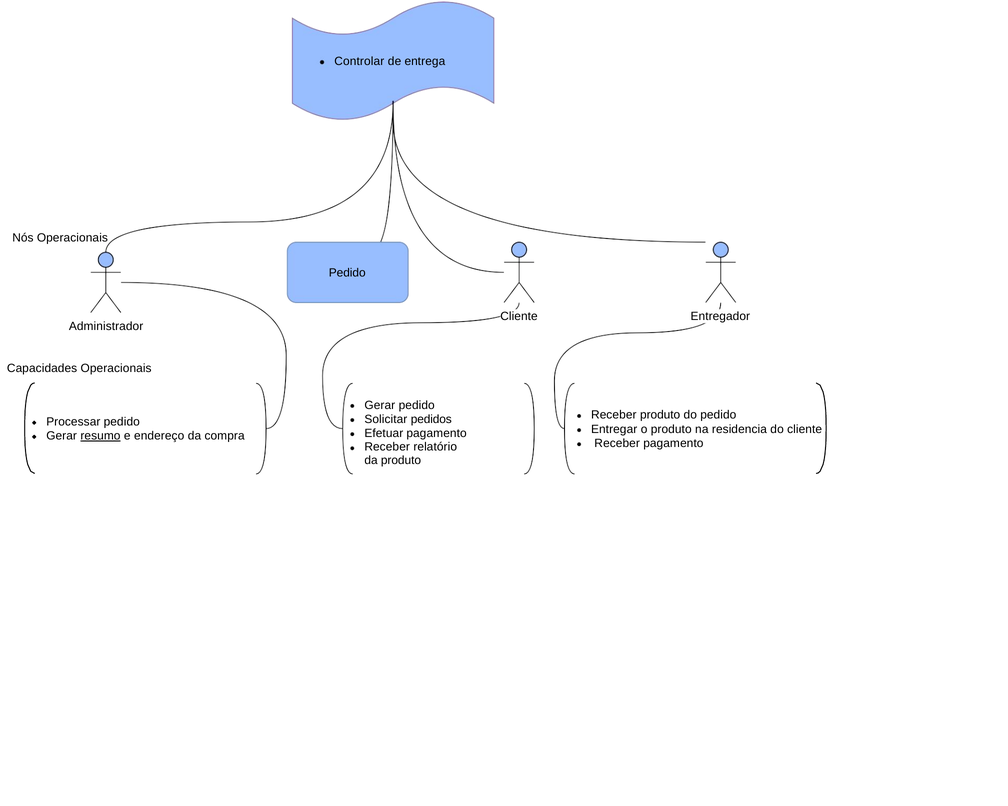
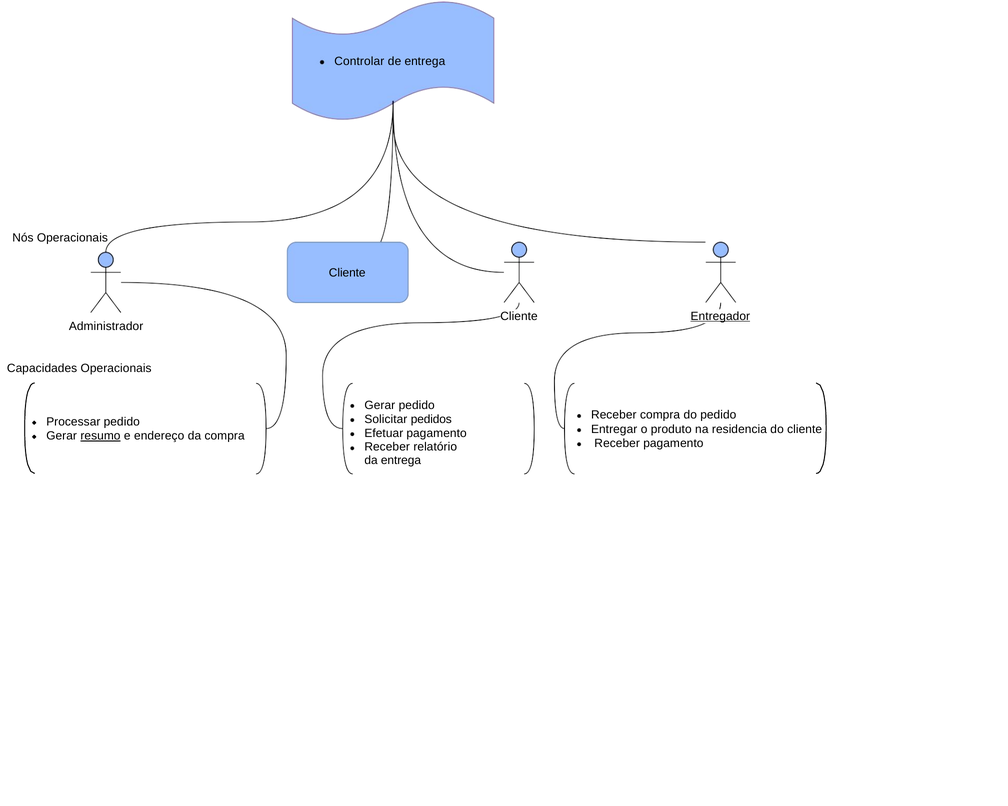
Pedido: Pedido -> Cliente (347, 273)
Entregador underline: none -> present (720, 316)
Receber produto: produto -> compra (660, 415)
da produto: produto -> entrega (401, 461)
